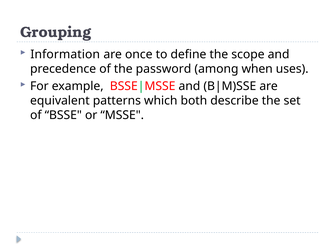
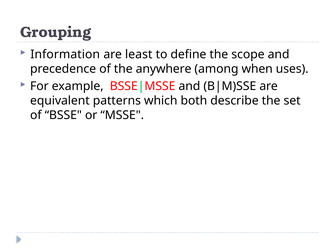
once: once -> least (139, 54)
password: password -> anywhere (164, 69)
